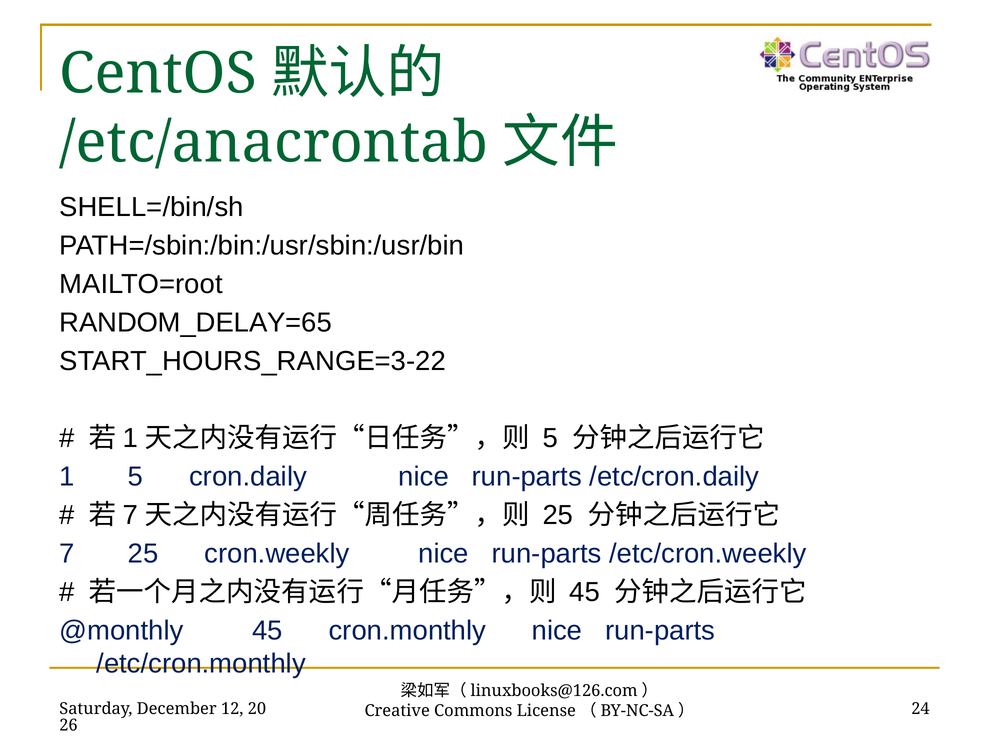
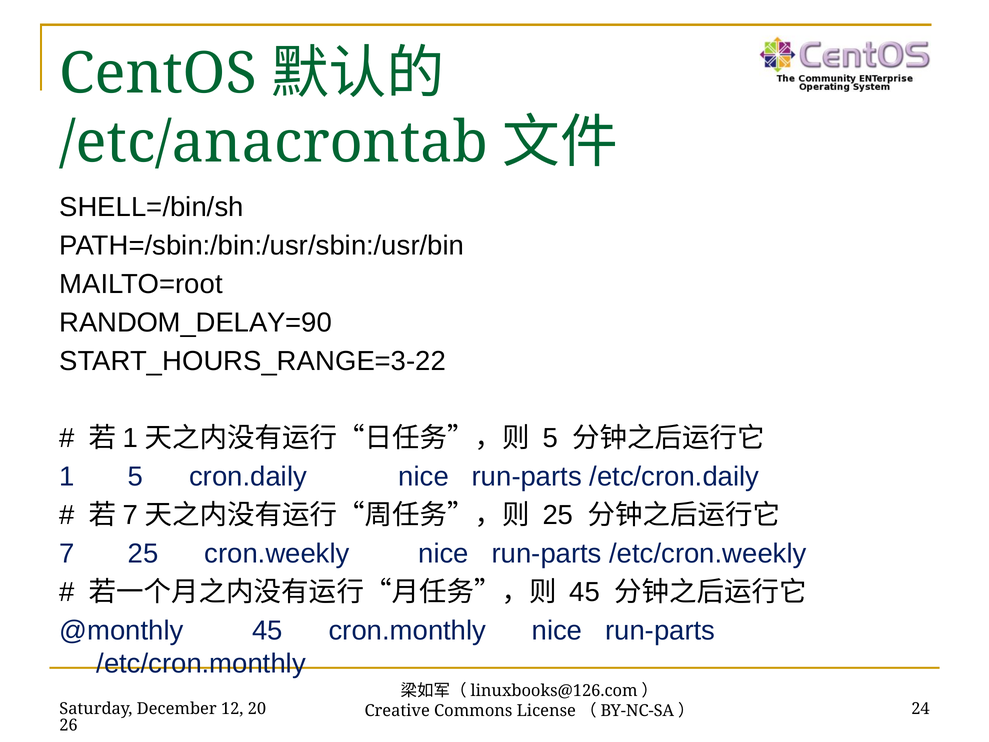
RANDOM_DELAY=65: RANDOM_DELAY=65 -> RANDOM_DELAY=90 (196, 323)
